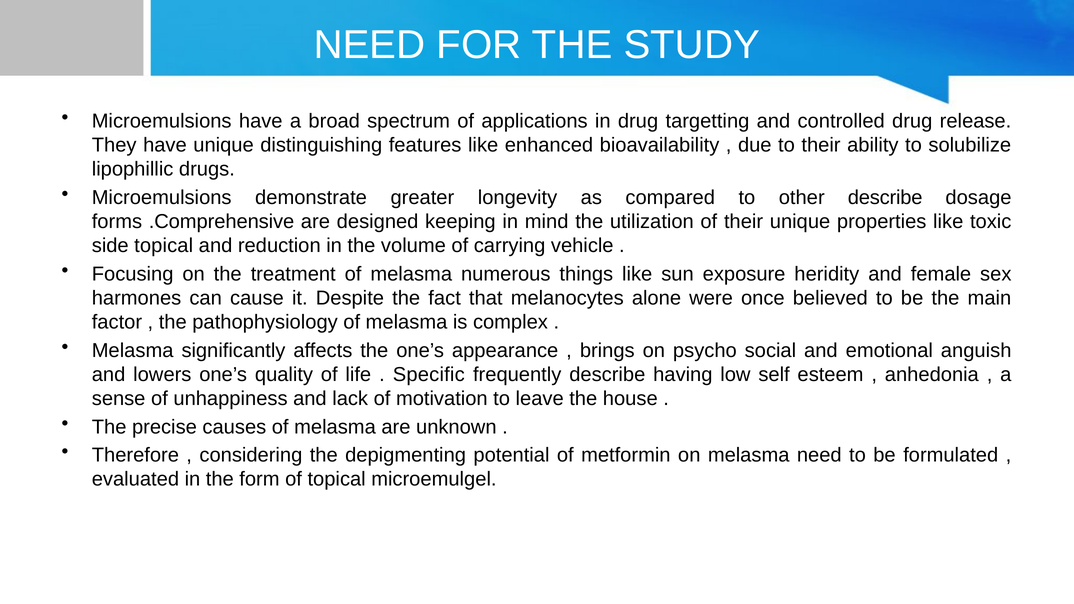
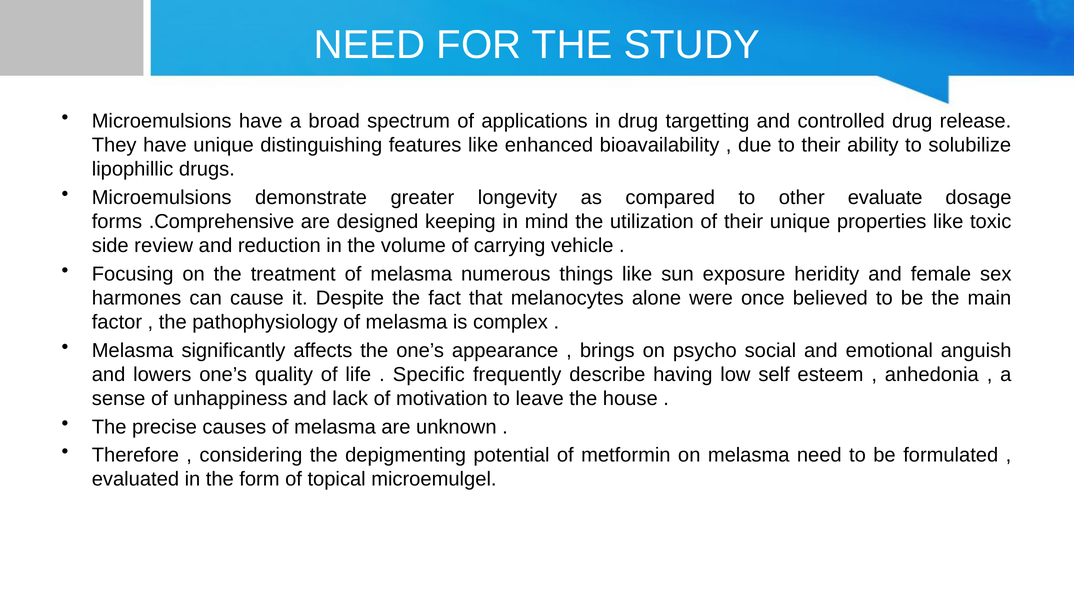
other describe: describe -> evaluate (885, 197)
side topical: topical -> review (164, 246)
